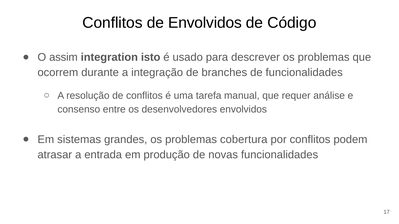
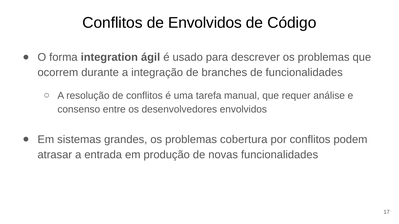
assim: assim -> forma (63, 57)
isto: isto -> ágil (151, 57)
